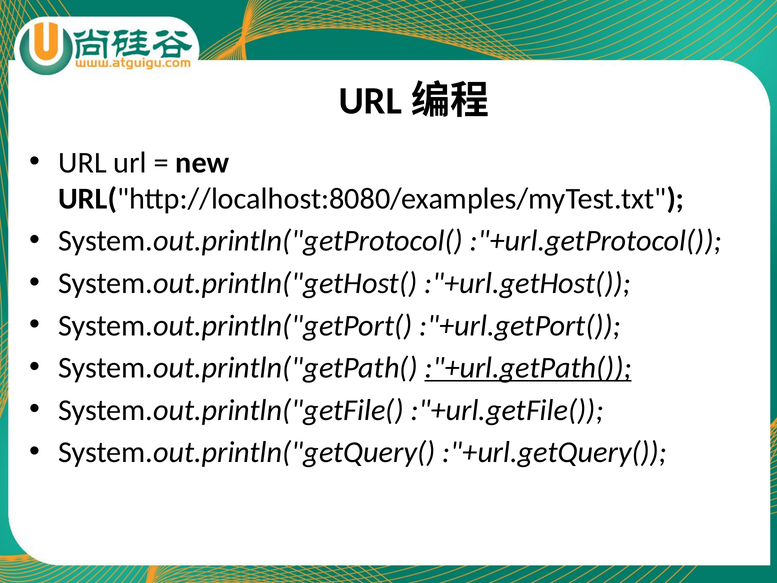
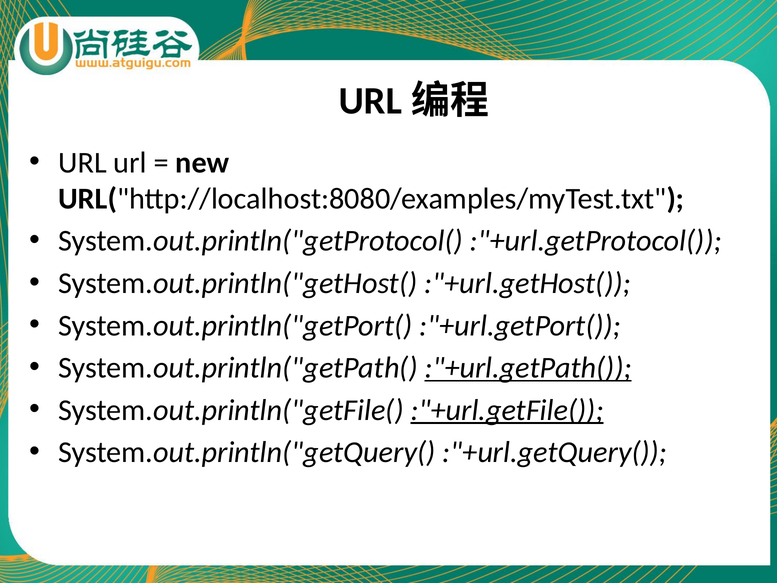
:"+url.getFile( underline: none -> present (507, 410)
